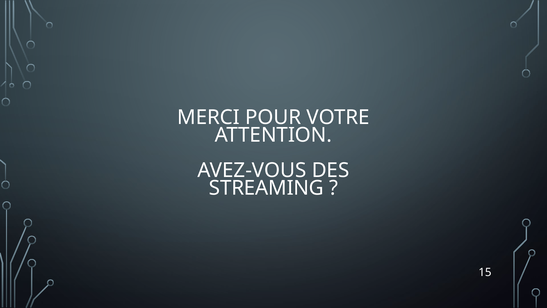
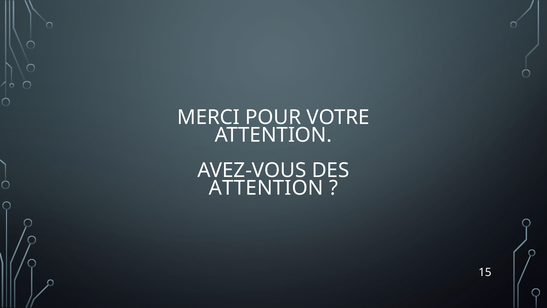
STREAMING: STREAMING -> ATTENTION (266, 188)
